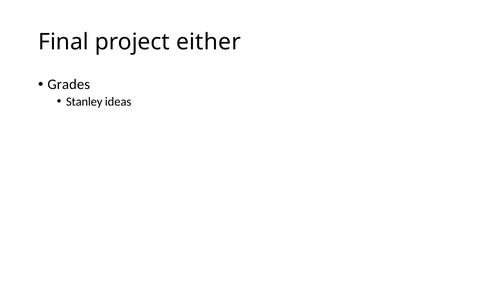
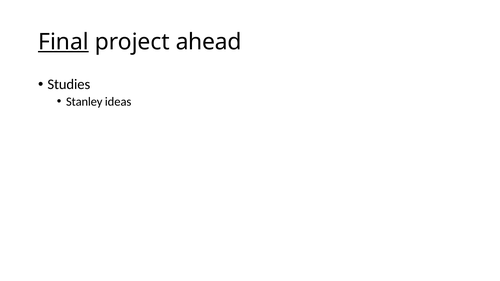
Final underline: none -> present (63, 42)
either: either -> ahead (209, 42)
Grades: Grades -> Studies (69, 85)
